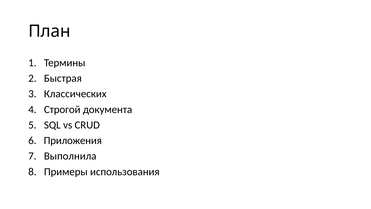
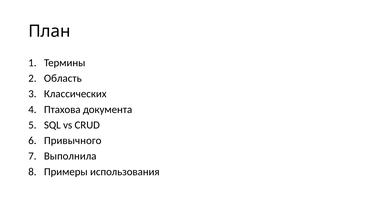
Быстрая: Быстрая -> Область (63, 78)
Строгой: Строгой -> Птахова (62, 109)
Приложения: Приложения -> Привычного (73, 140)
